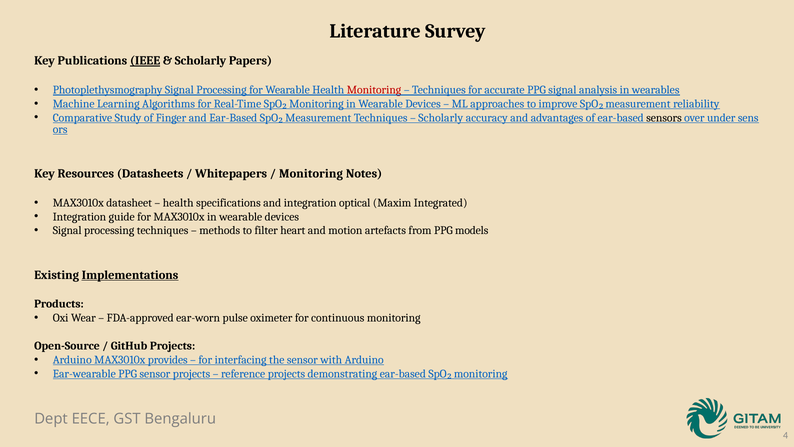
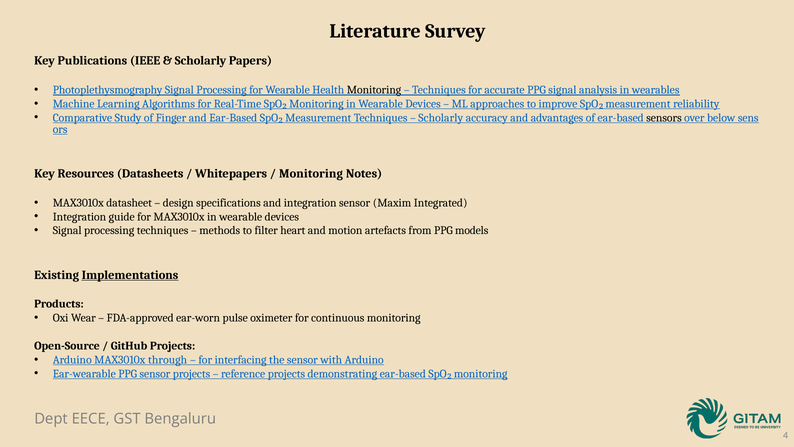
IEEE underline: present -> none (145, 61)
Monitoring colour: red -> black (374, 90)
under: under -> below (721, 118)
health: health -> design (178, 203)
integration optical: optical -> sensor (355, 203)
provides: provides -> through (168, 360)
